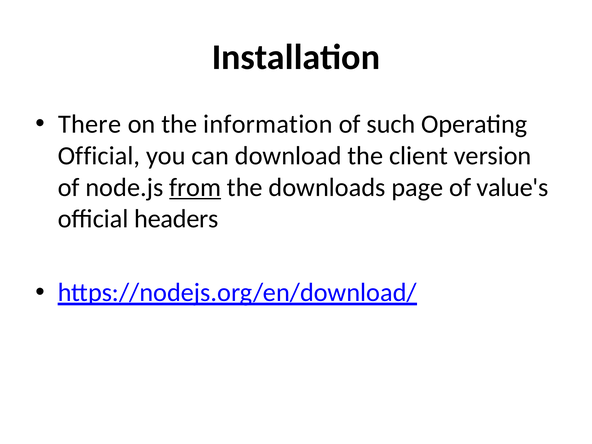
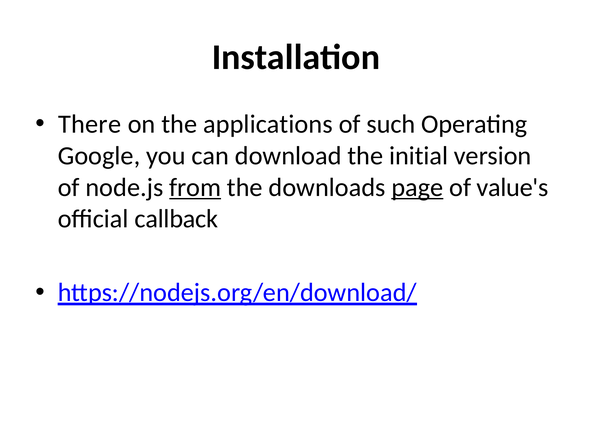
information: information -> applications (268, 124)
Official: Official -> Google (99, 156)
client: client -> initial (419, 156)
page underline: none -> present (417, 187)
headers: headers -> callback (176, 219)
